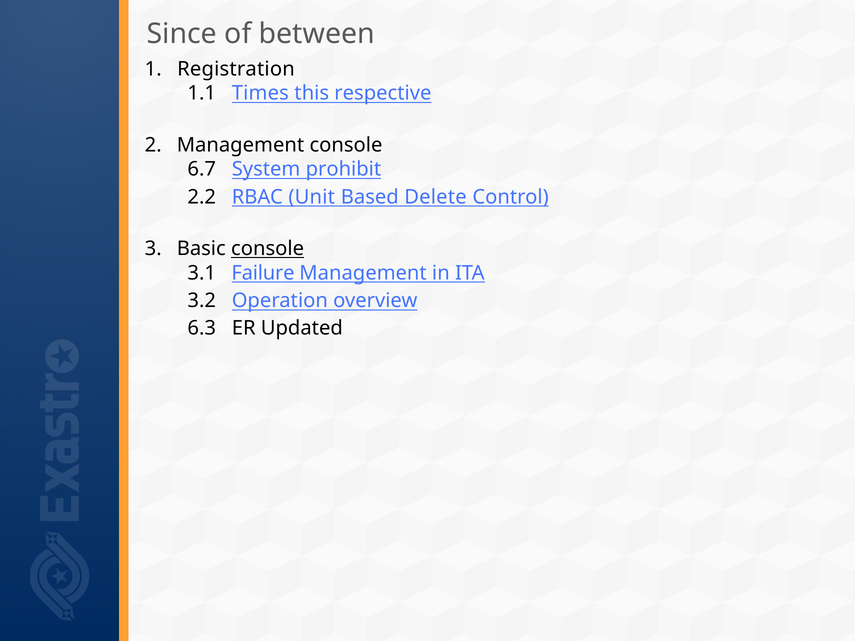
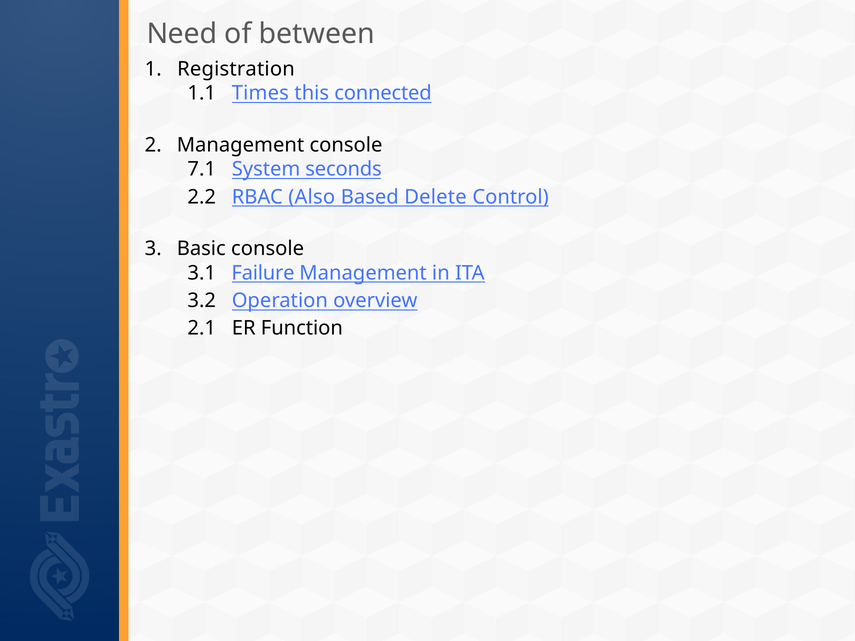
Since: Since -> Need (182, 34)
respective: respective -> connected (383, 93)
6.7: 6.7 -> 7.1 (202, 169)
prohibit: prohibit -> seconds (344, 169)
Unit: Unit -> Also (312, 197)
console underline: present -> none (268, 249)
6.3: 6.3 -> 2.1 (202, 328)
Updated: Updated -> Function (302, 328)
